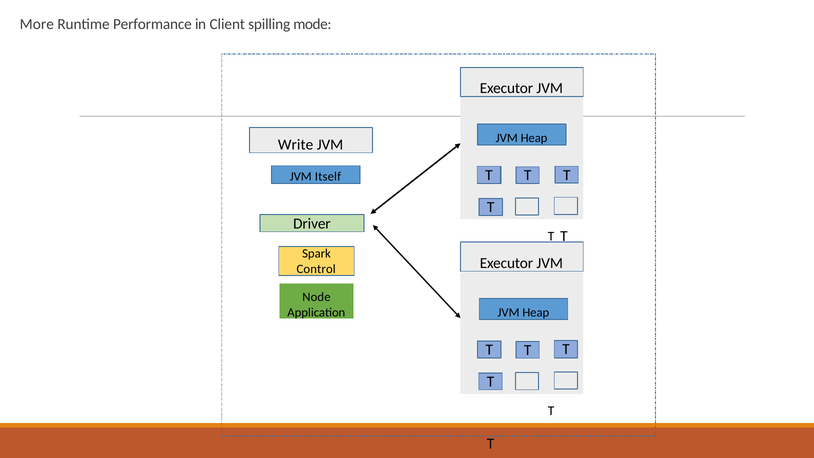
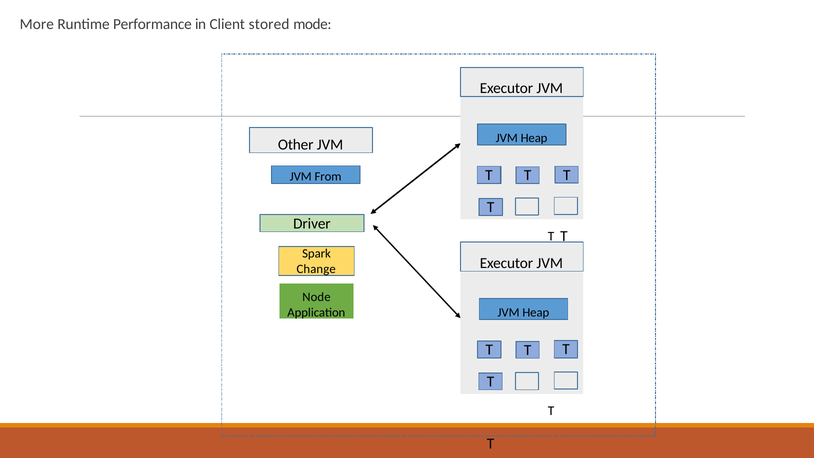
spilling: spilling -> stored (269, 24)
Write: Write -> Other (296, 145)
Itself: Itself -> From (328, 177)
Control: Control -> Change (316, 269)
